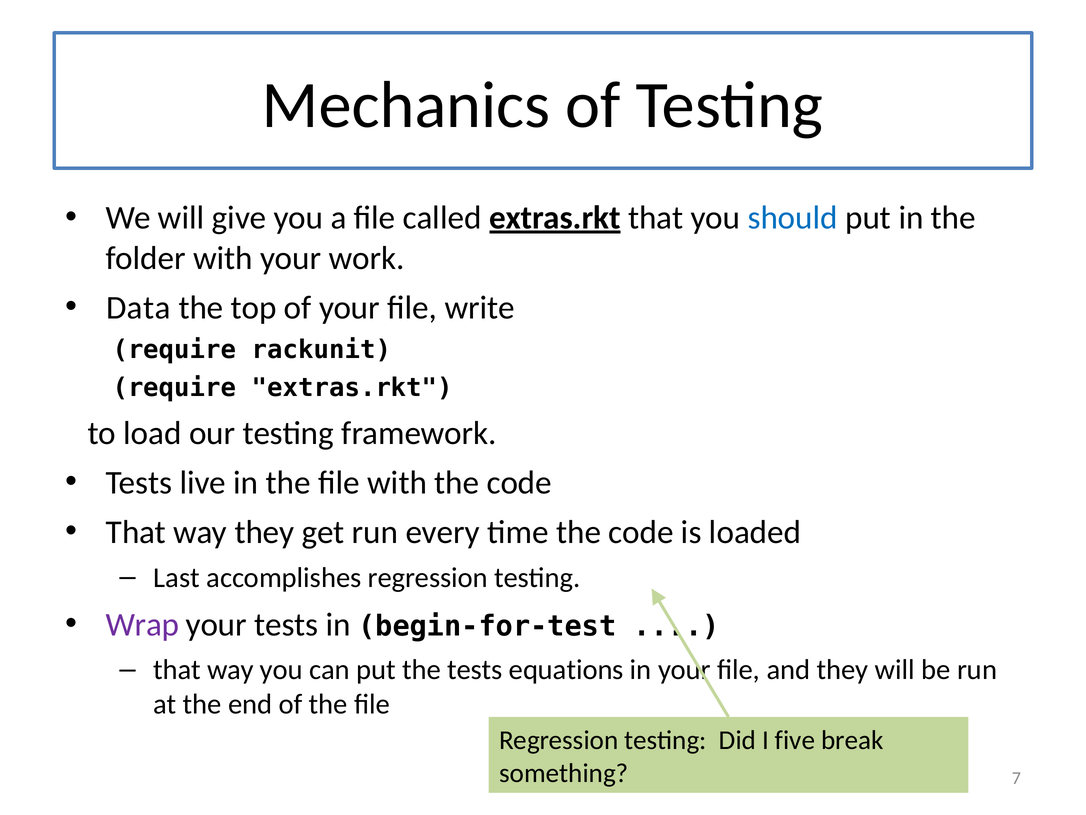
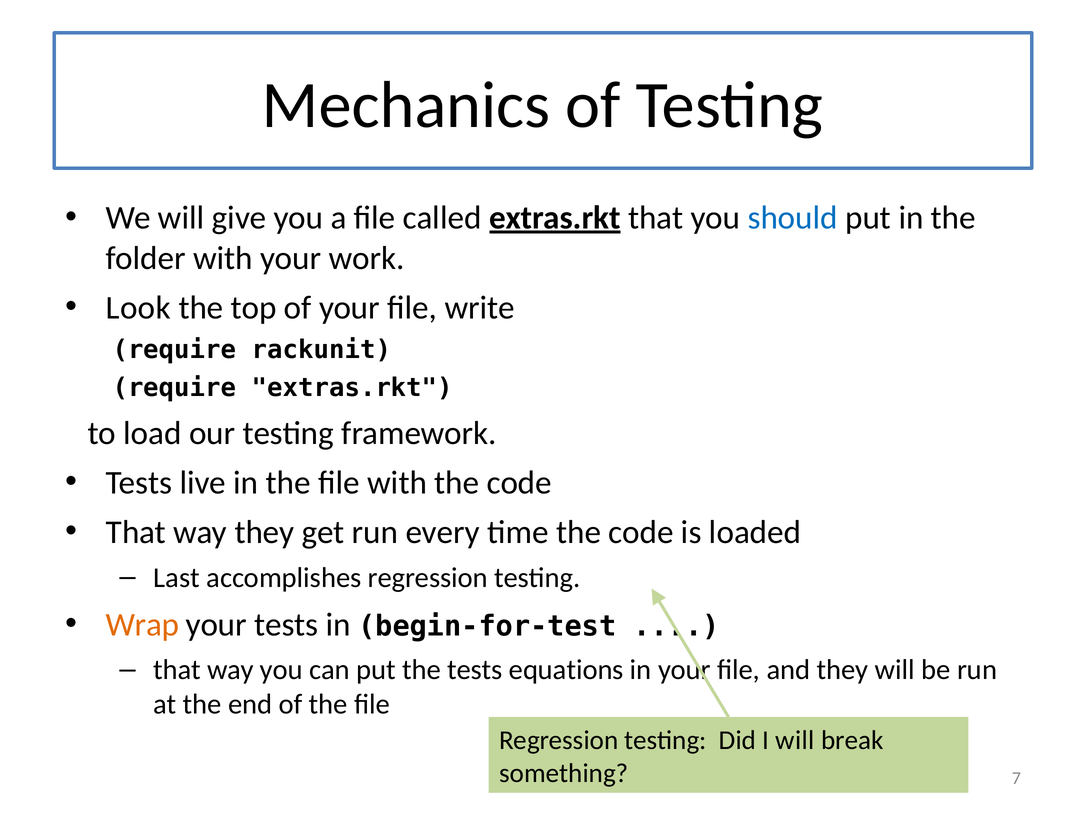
Data: Data -> Look (138, 308)
Wrap colour: purple -> orange (142, 624)
I five: five -> will (795, 740)
